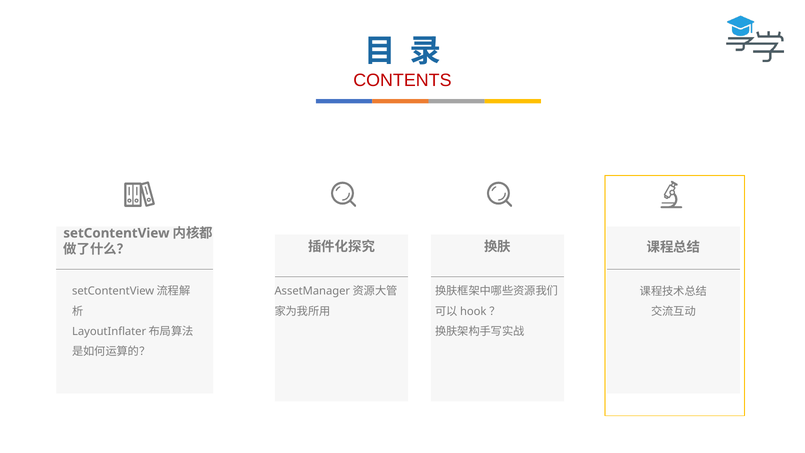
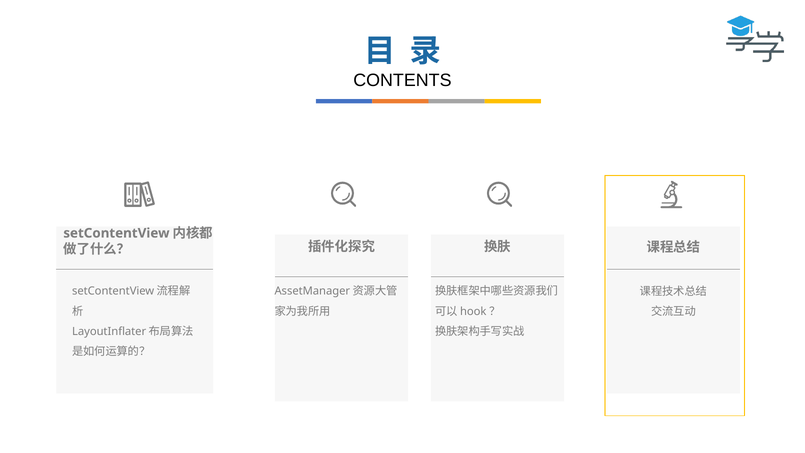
CONTENTS colour: red -> black (402, 80)
